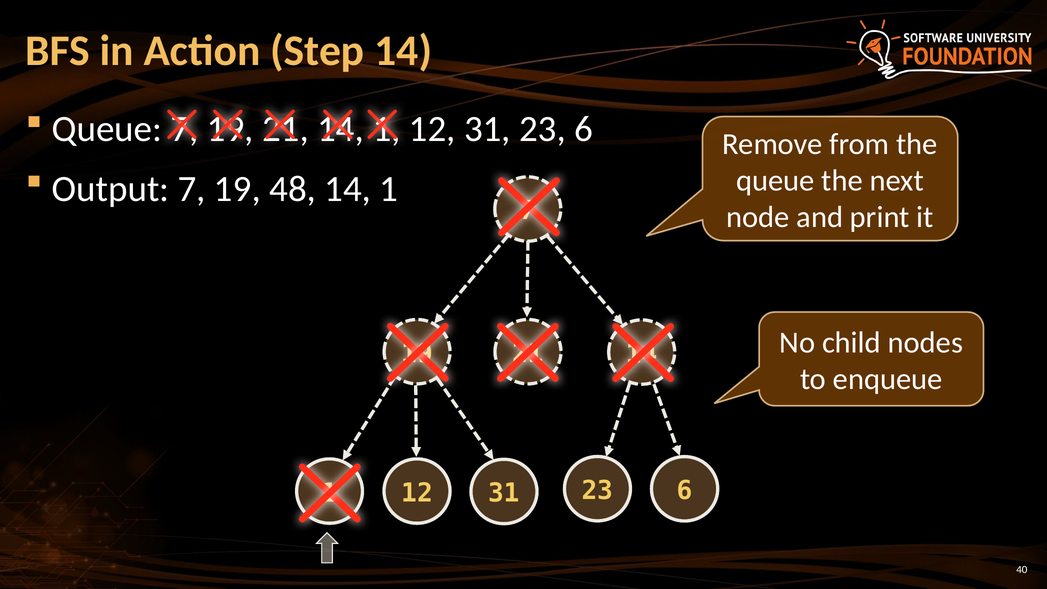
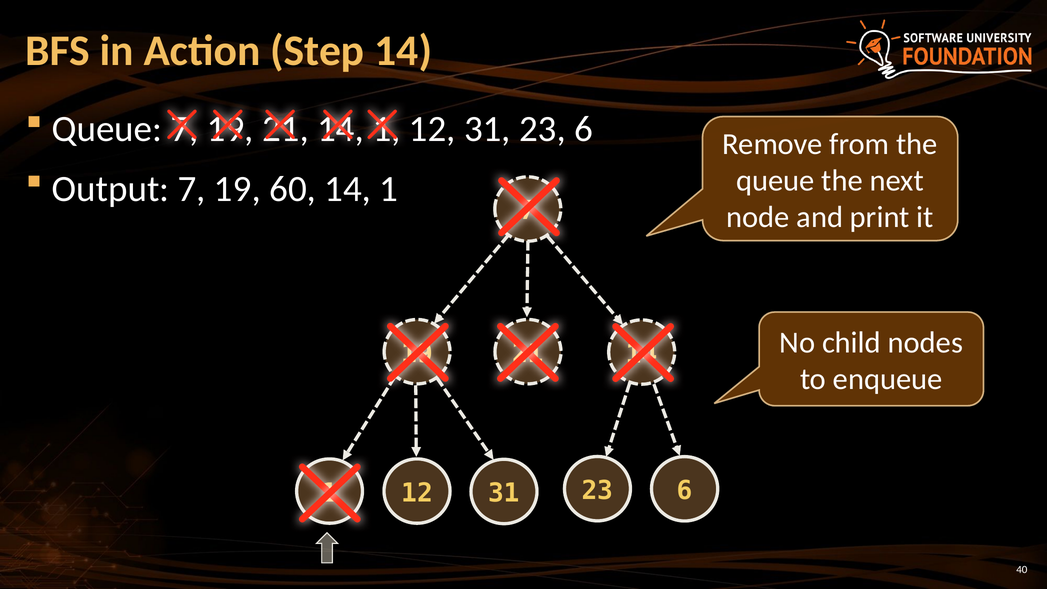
48: 48 -> 60 (293, 189)
